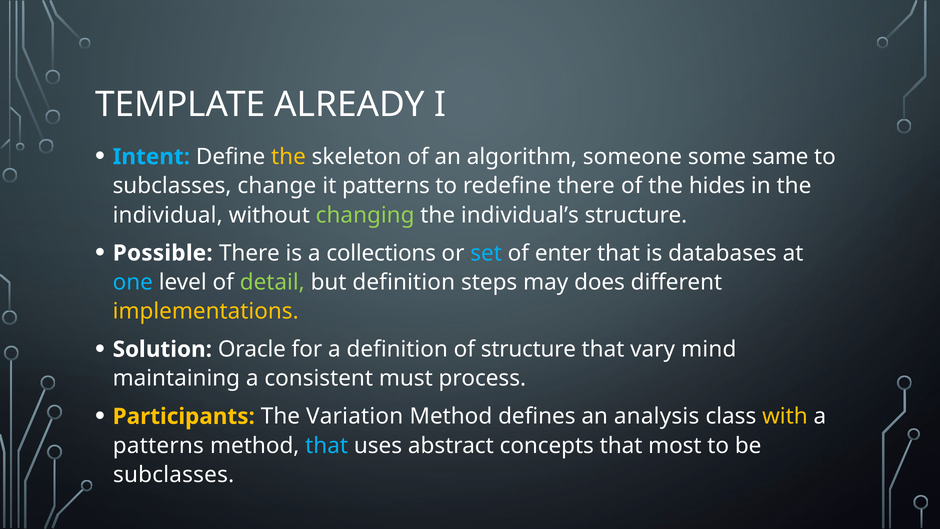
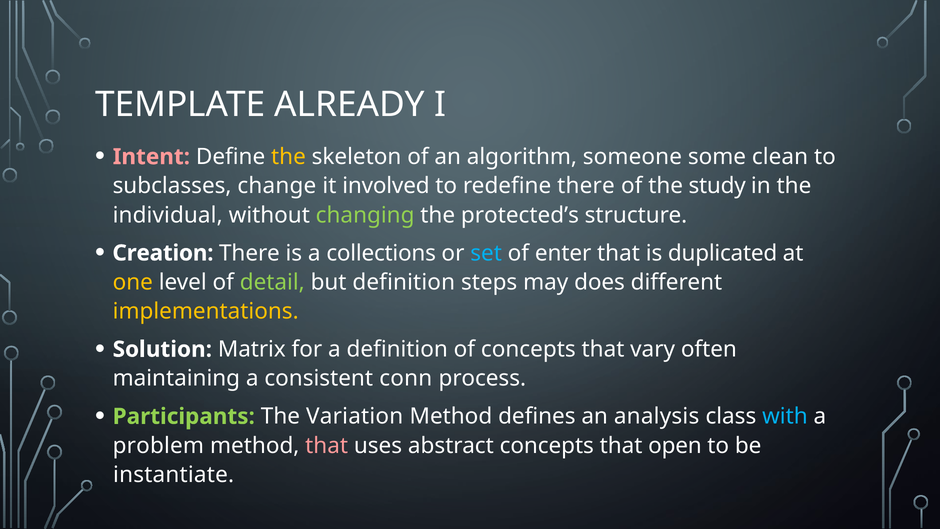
Intent colour: light blue -> pink (151, 157)
same: same -> clean (780, 157)
it patterns: patterns -> involved (386, 186)
hides: hides -> study (717, 186)
individual’s: individual’s -> protected’s (520, 215)
Possible: Possible -> Creation (163, 253)
databases: databases -> duplicated (723, 253)
one colour: light blue -> yellow (133, 282)
Oracle: Oracle -> Matrix (252, 349)
of structure: structure -> concepts (528, 349)
mind: mind -> often (709, 349)
must: must -> conn (406, 378)
Participants colour: yellow -> light green (184, 416)
with colour: yellow -> light blue (785, 416)
patterns: patterns -> problem (158, 445)
that colour: light blue -> pink (327, 445)
most: most -> open (675, 445)
subclasses: subclasses -> instantiate (174, 475)
